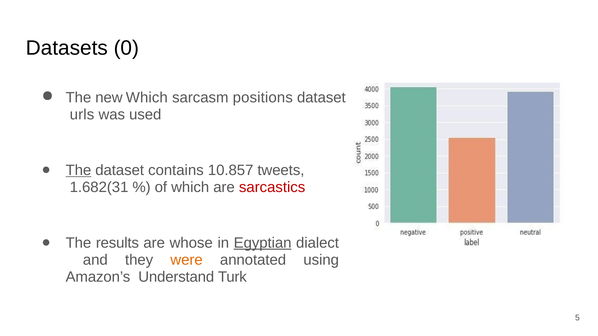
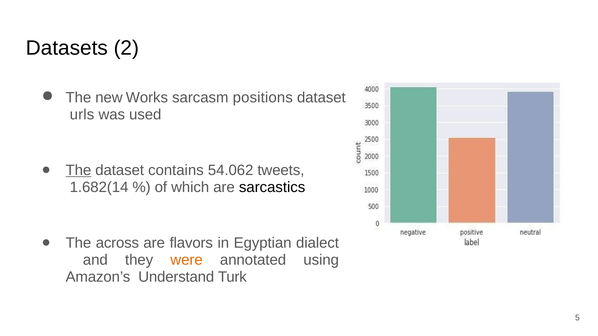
0: 0 -> 2 (126, 48)
new Which: Which -> Works (147, 98)
10.857: 10.857 -> 54.062 (231, 170)
1.682(31: 1.682(31 -> 1.682(14 (99, 187)
sarcastics colour: red -> black (272, 187)
results: results -> across (117, 243)
whose: whose -> flavors (191, 243)
Egyptian underline: present -> none (263, 243)
